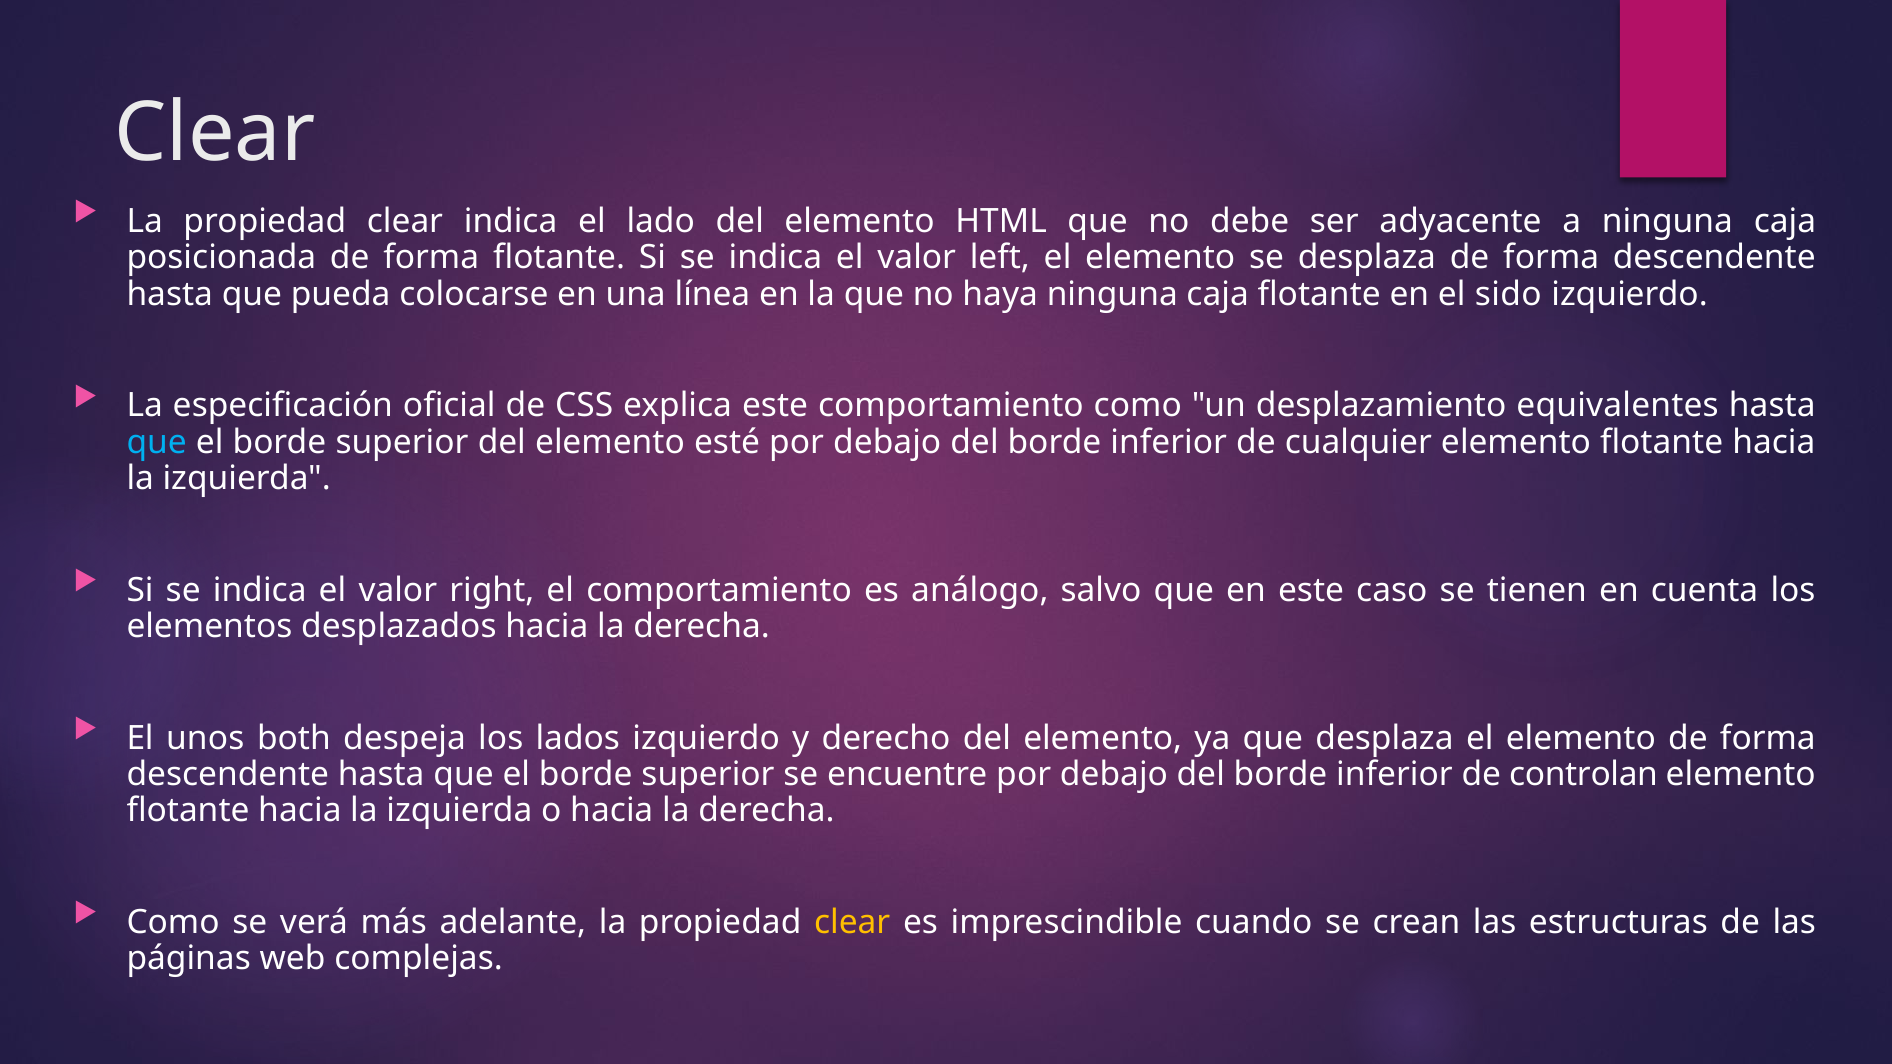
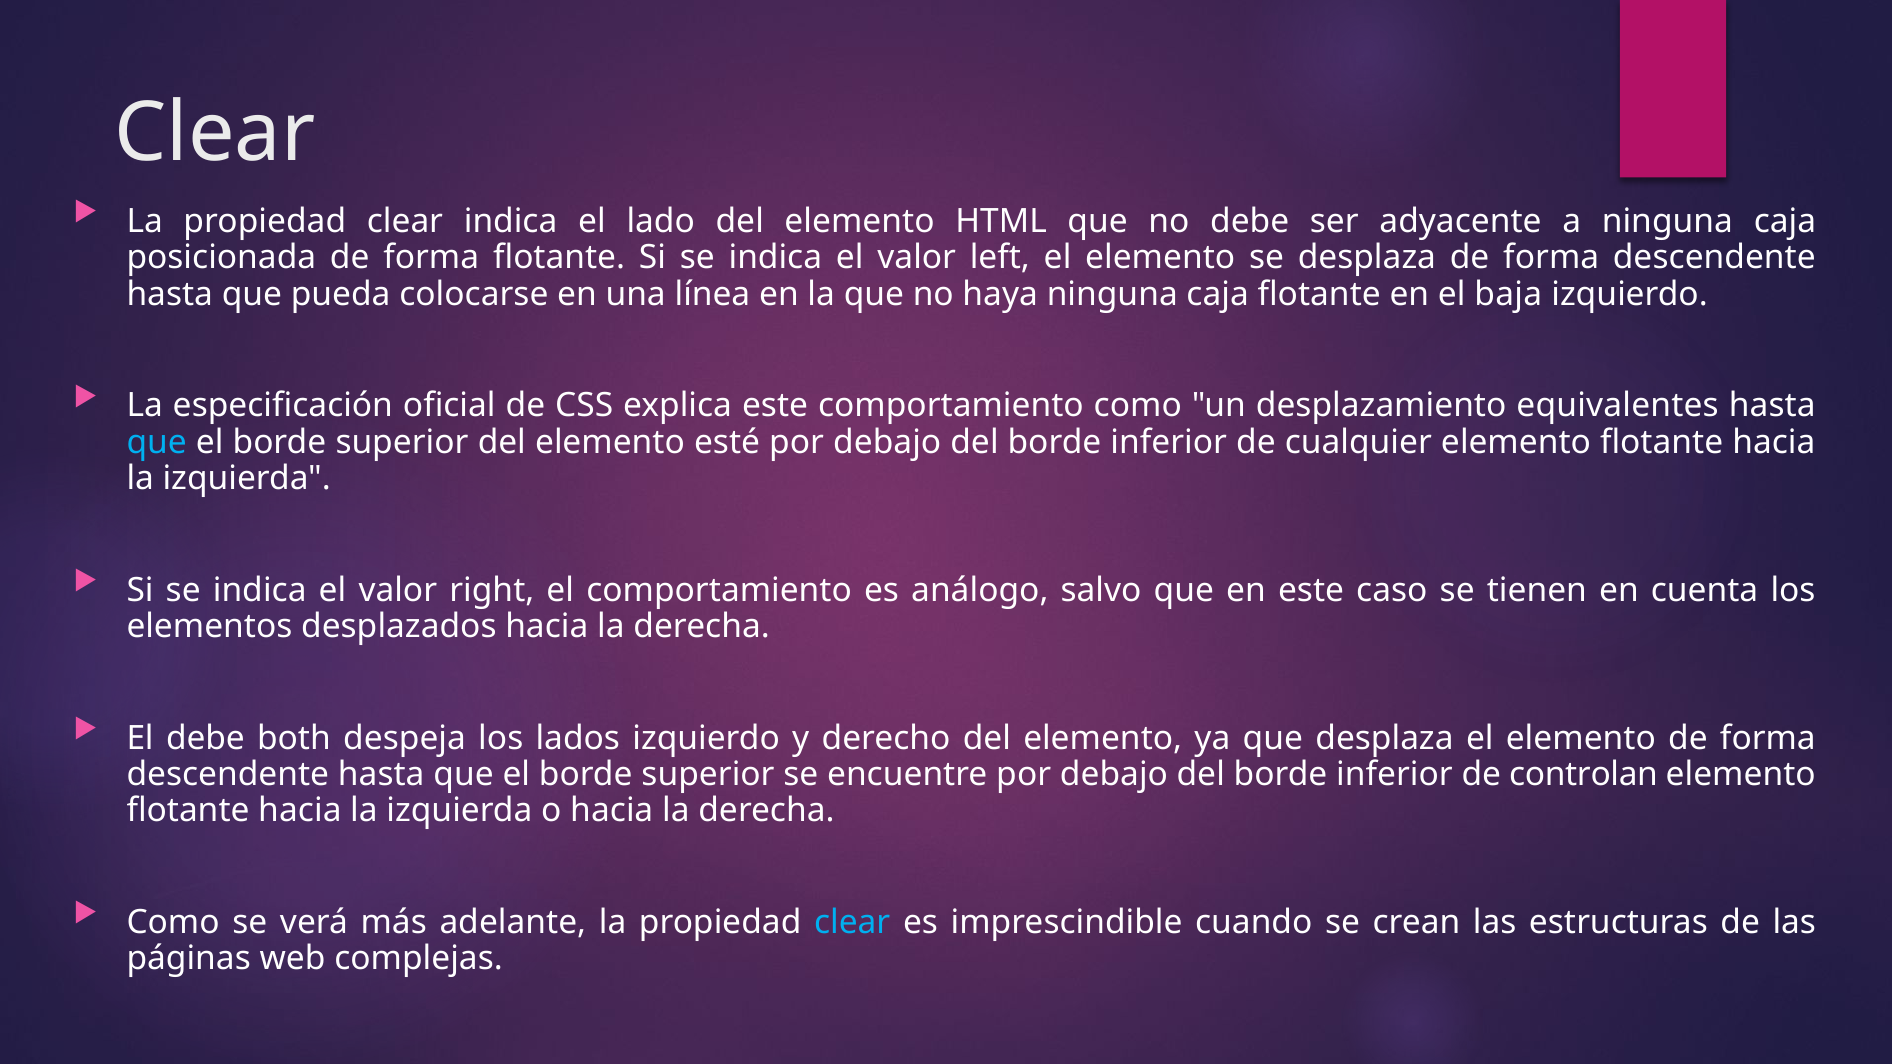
sido: sido -> baja (1508, 294)
El unos: unos -> debe (205, 738)
clear colour: yellow -> light blue (852, 923)
